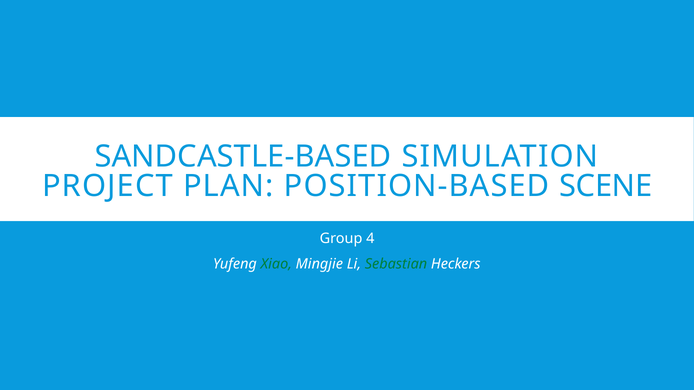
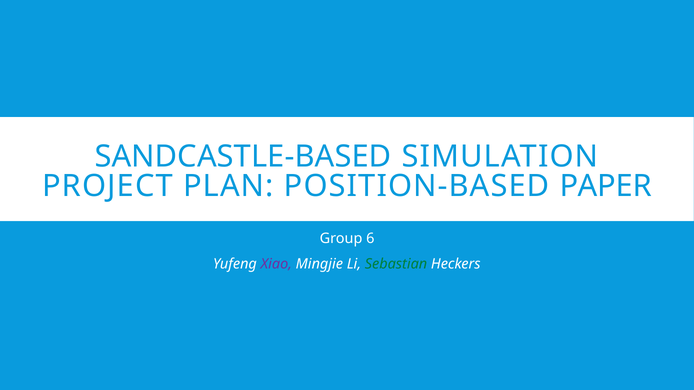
SCENE: SCENE -> PAPER (606, 186)
4: 4 -> 6 (370, 239)
Xiao colour: green -> purple (276, 264)
